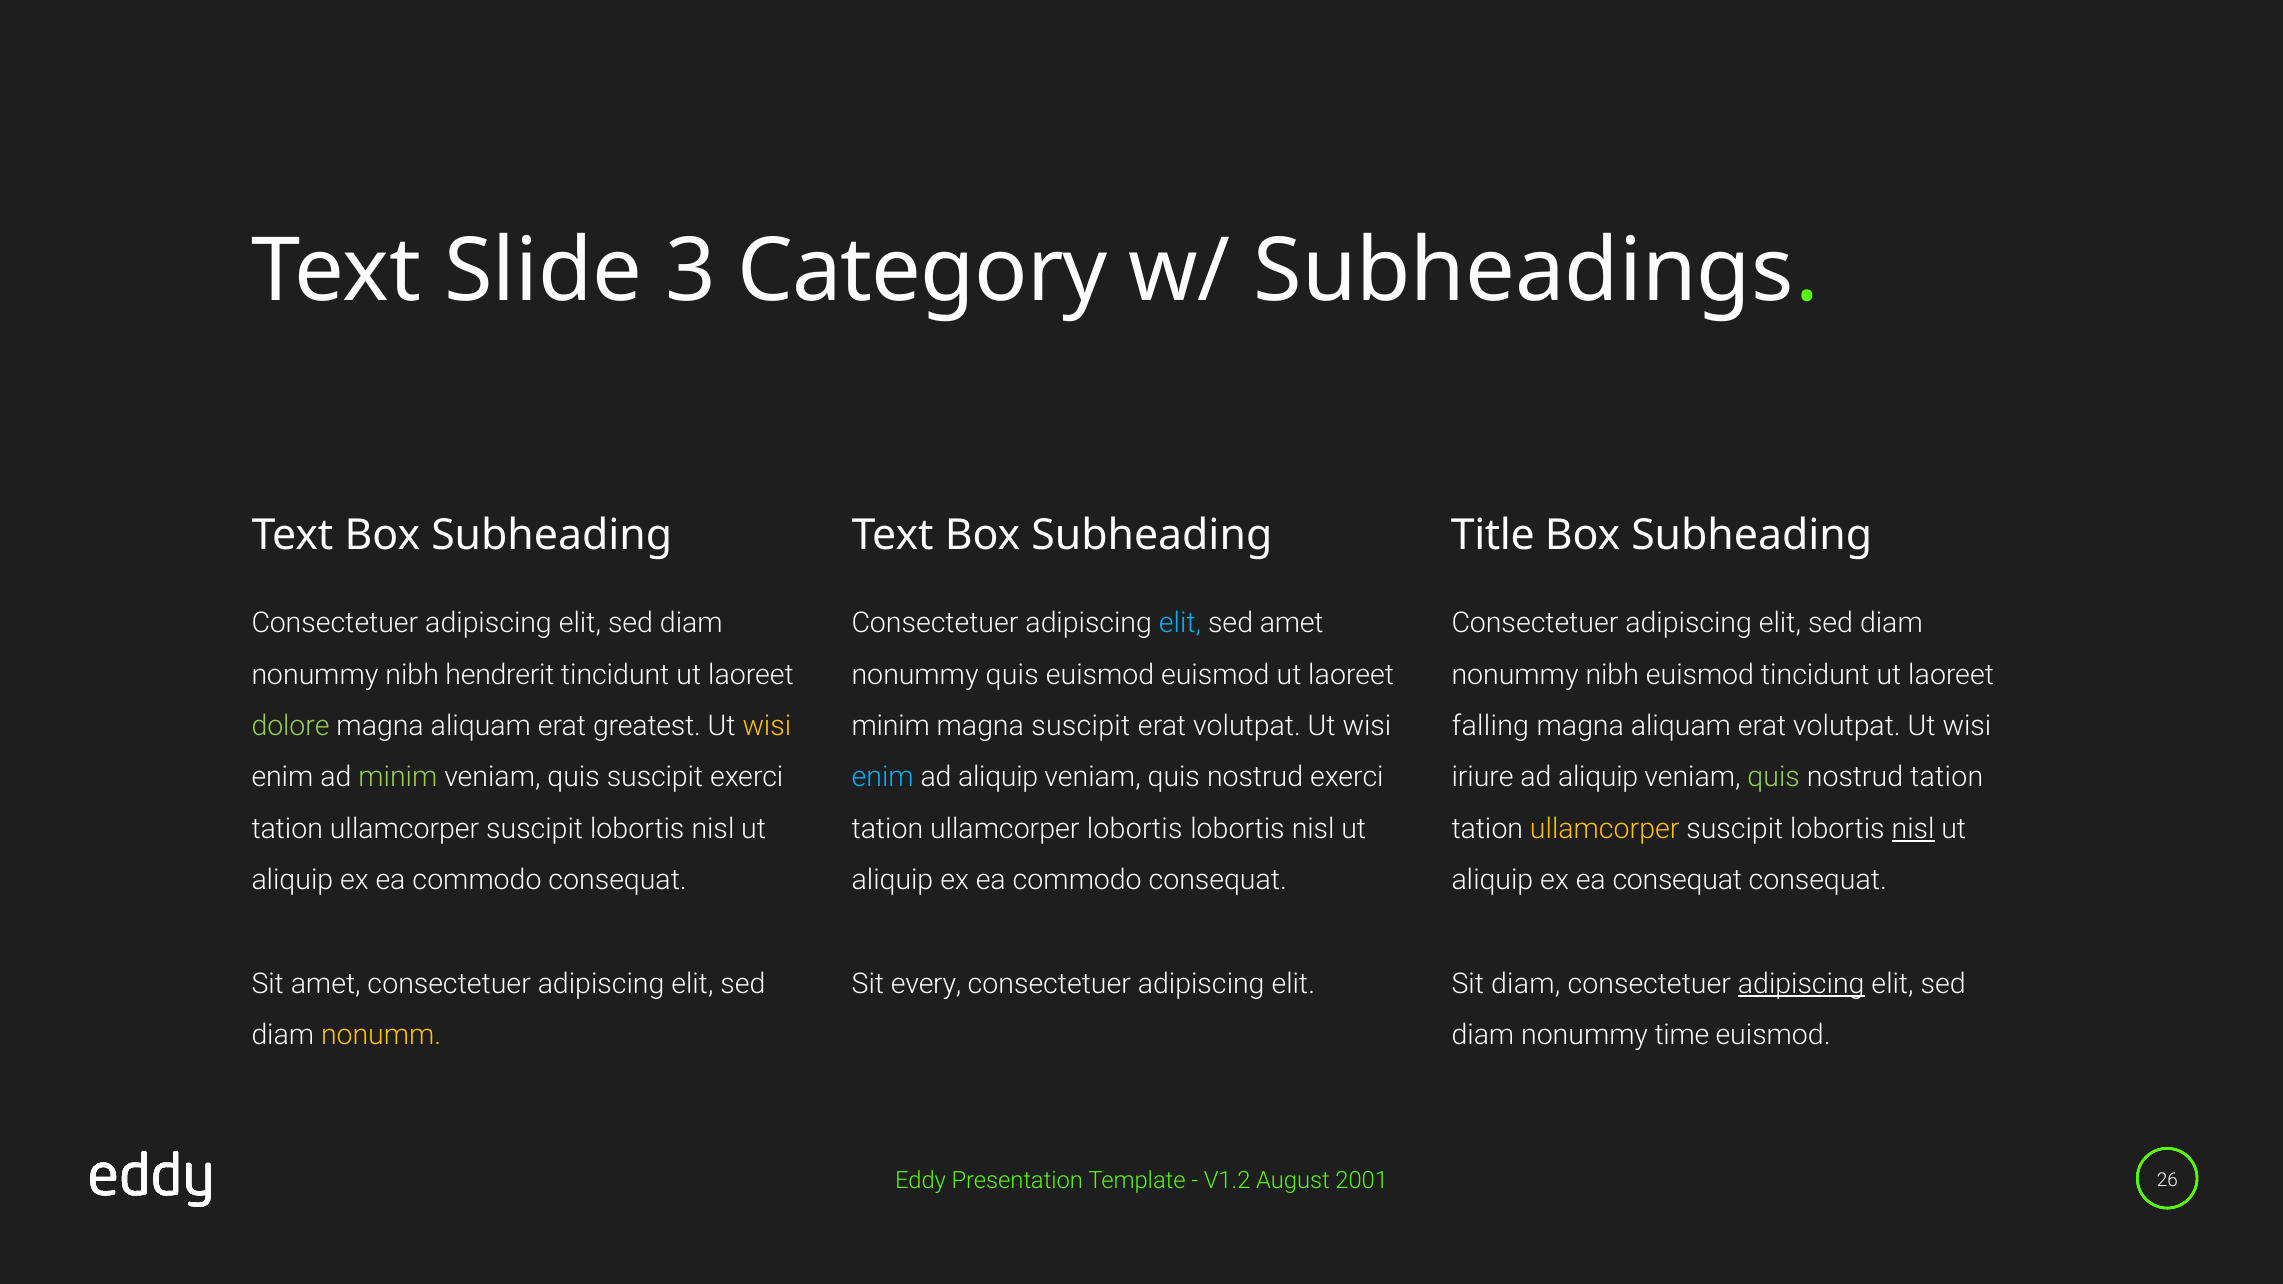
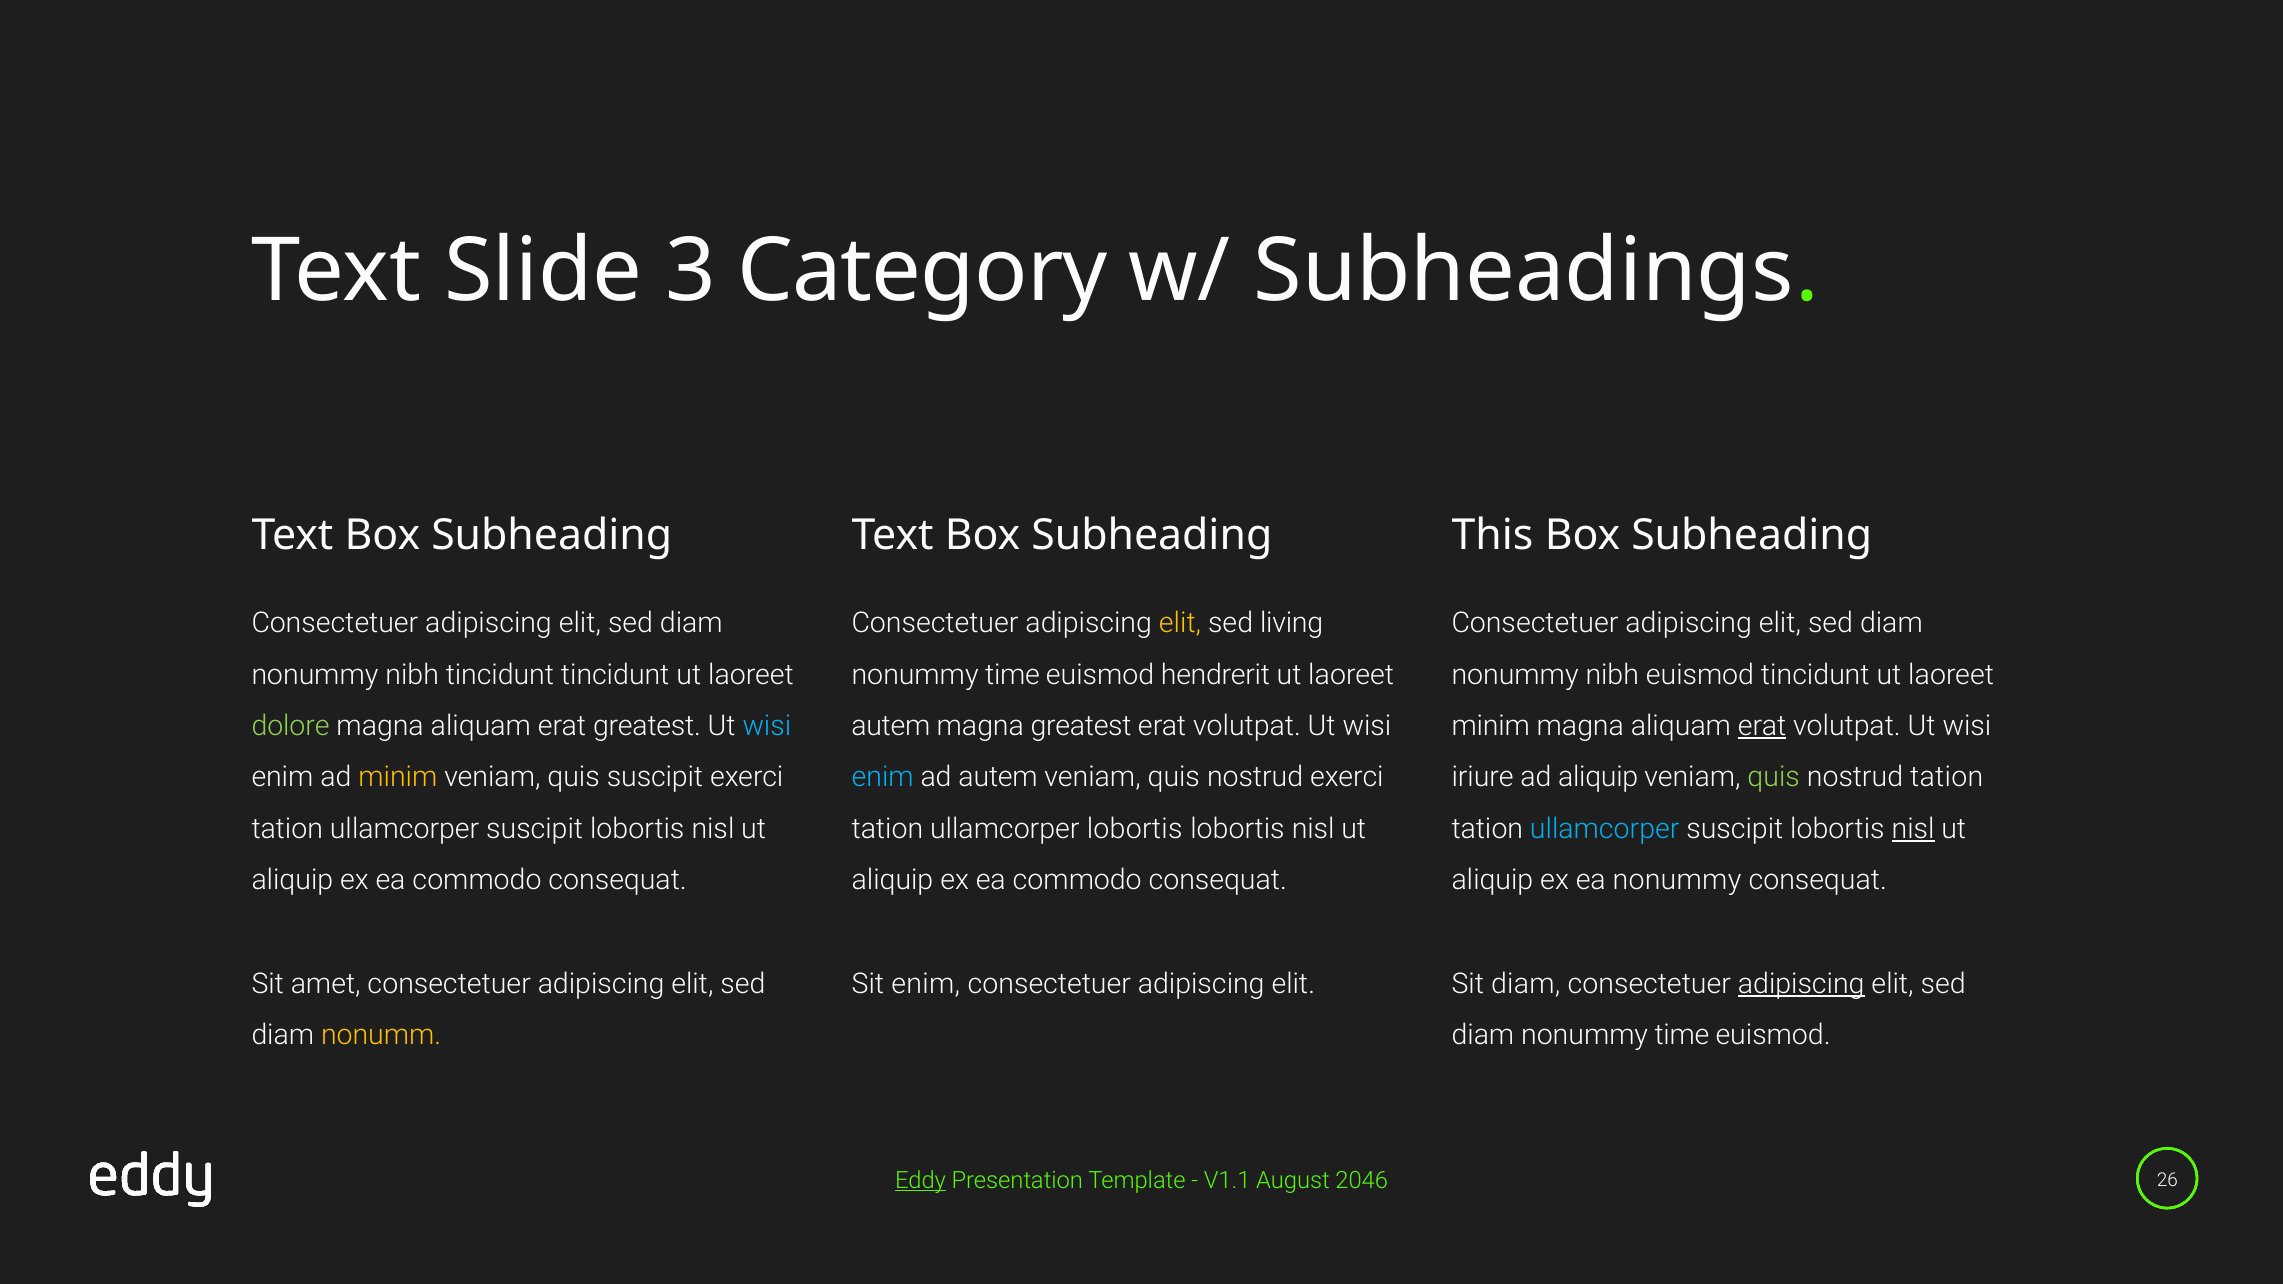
Title: Title -> This (1493, 535)
elit colour: light blue -> yellow (1180, 623)
sed amet: amet -> living (1292, 623)
nibh hendrerit: hendrerit -> tincidunt (500, 675)
quis: quis -> time (1012, 675)
euismod euismod: euismod -> hendrerit (1215, 675)
wisi colour: yellow -> light blue (767, 726)
minim: minim -> autem (891, 726)
magna suscipit: suscipit -> greatest (1081, 726)
falling: falling -> minim (1491, 726)
erat underline: none -> present (1762, 726)
minim colour: light green -> yellow (398, 778)
aliquip: aliquip -> autem (998, 778)
ullamcorper colour: yellow -> light blue (1605, 829)
ea consequat: consequat -> nonummy (1677, 880)
Sit every: every -> enim (926, 984)
Eddy underline: none -> present (920, 1181)
V1.2: V1.2 -> V1.1 (1227, 1181)
2001: 2001 -> 2046 (1362, 1181)
